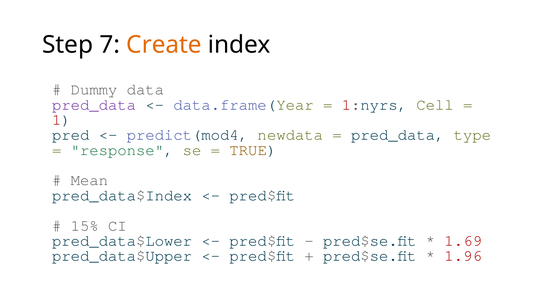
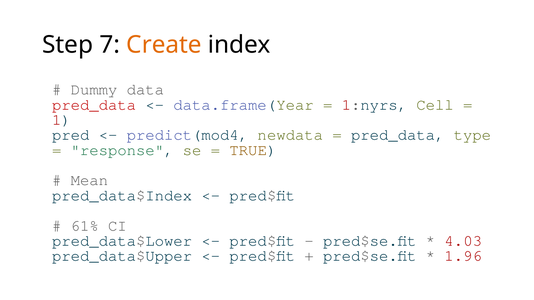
pred_data colour: purple -> red (94, 105)
15%: 15% -> 61% (85, 226)
1.69: 1.69 -> 4.03 (463, 241)
